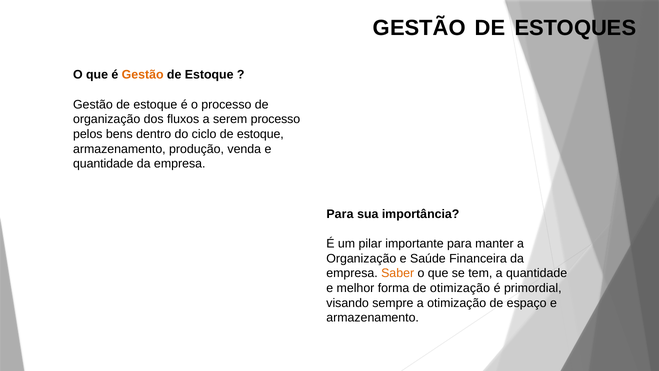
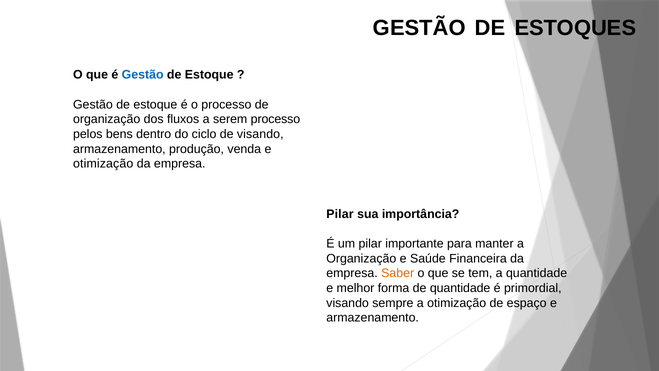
Gestão colour: orange -> blue (143, 75)
ciclo de estoque: estoque -> visando (260, 134)
quantidade: quantidade -> otimização (103, 164)
Para: Para -> Pilar (340, 214)
de otimização: otimização -> quantidade (460, 288)
